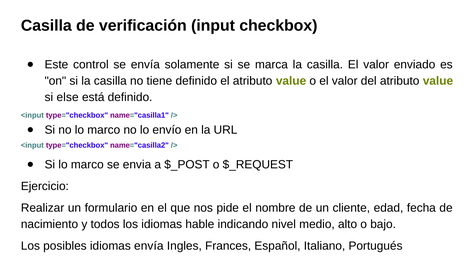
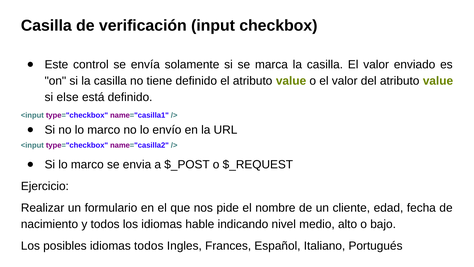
idiomas envía: envía -> todos (149, 246)
